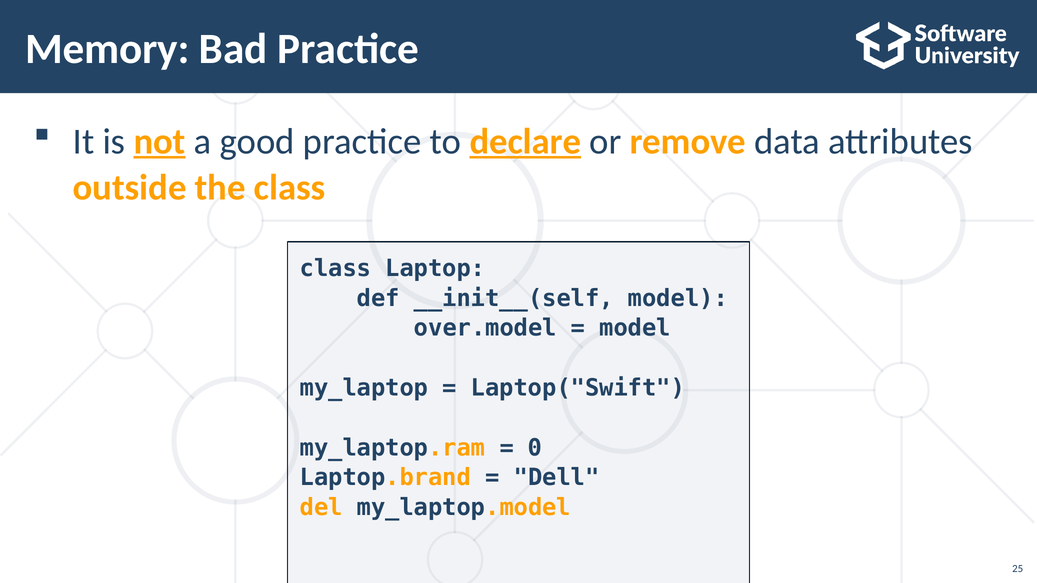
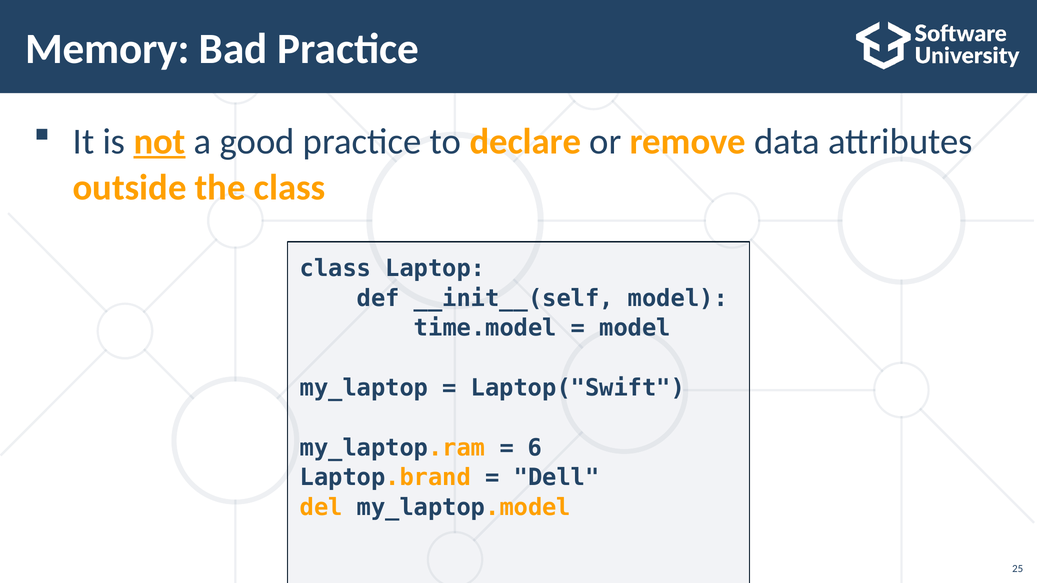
declare underline: present -> none (525, 142)
over.model: over.model -> time.model (485, 328)
0: 0 -> 6 (535, 448)
